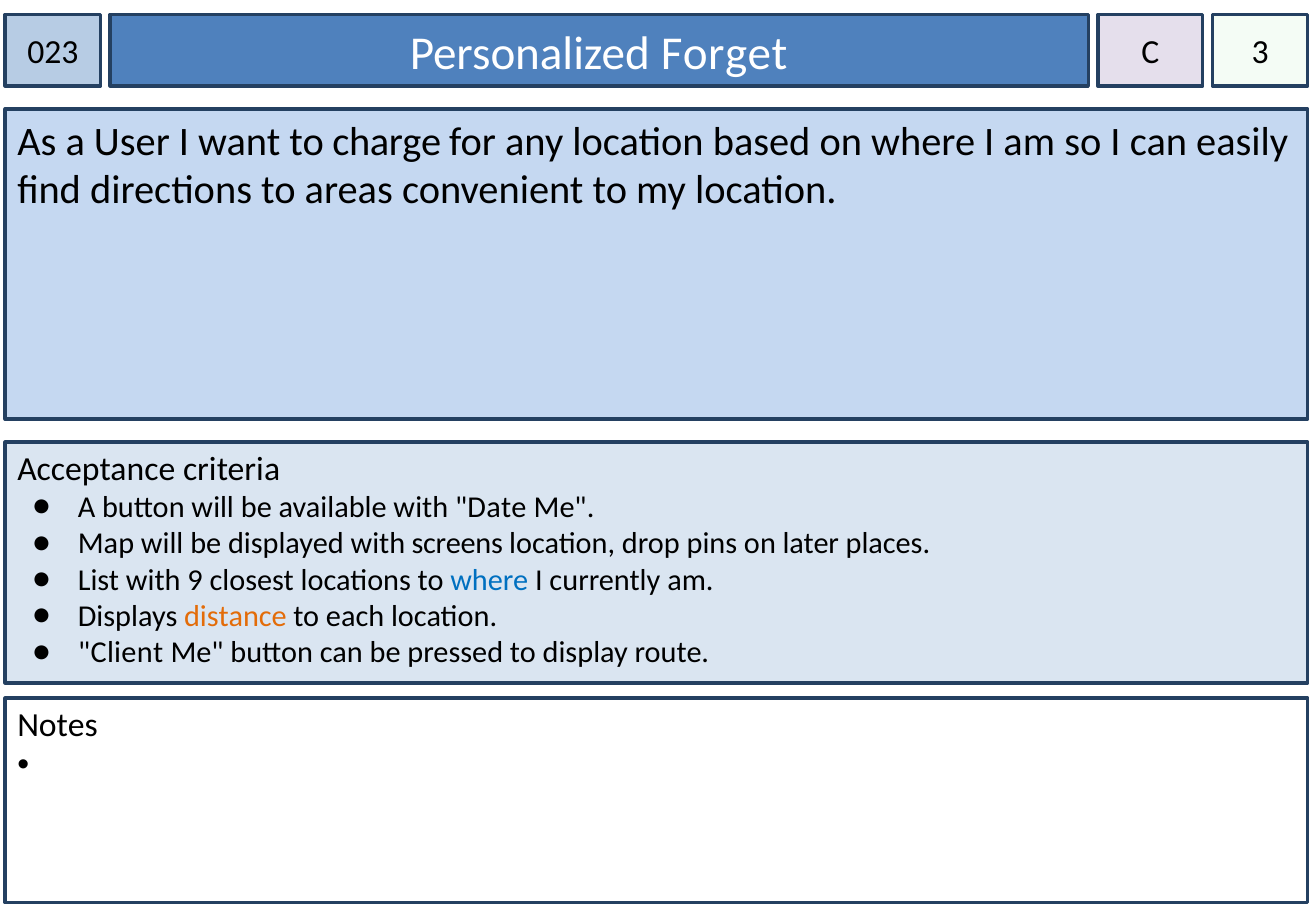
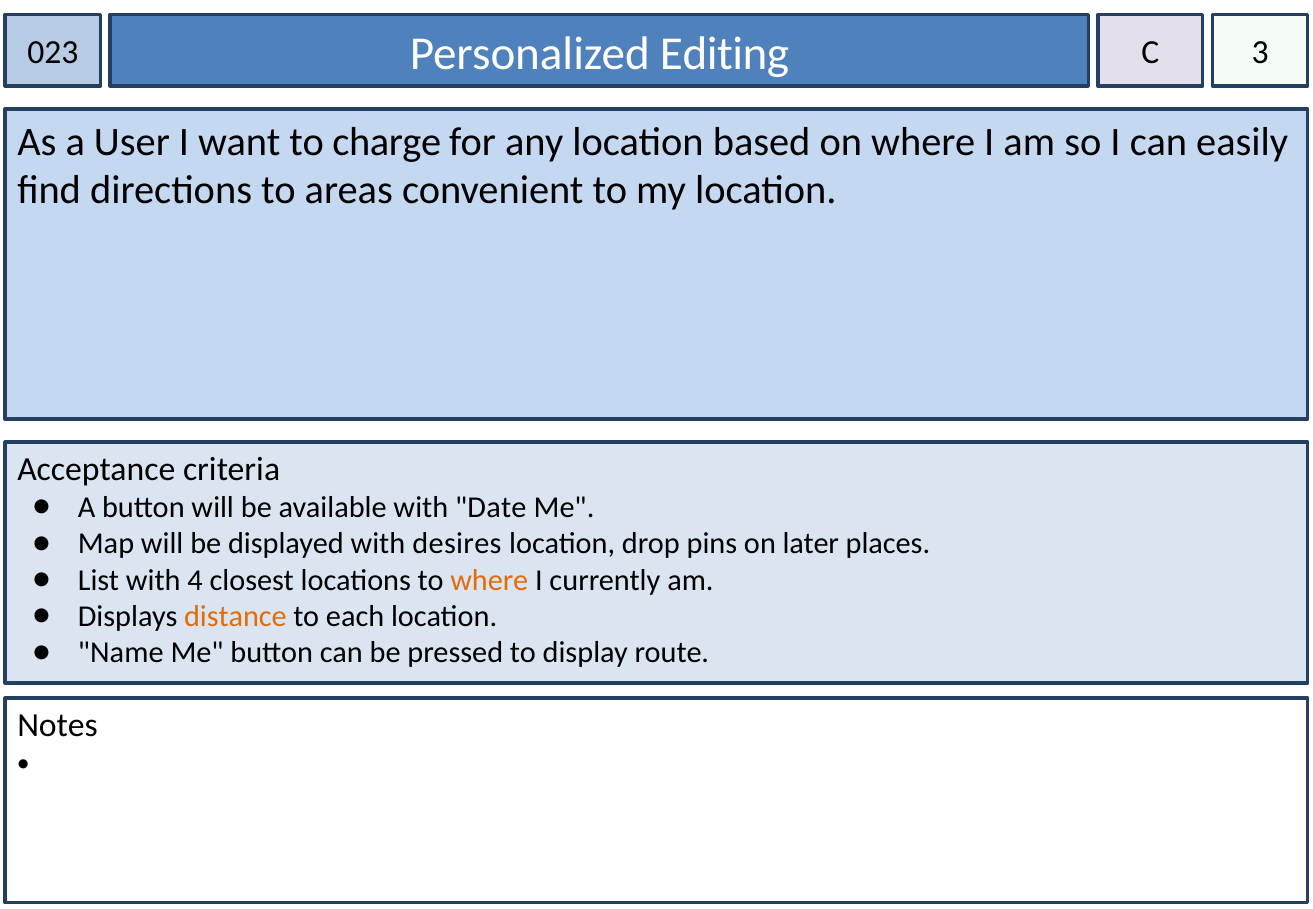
Forget: Forget -> Editing (725, 54)
screens: screens -> desires (457, 544)
9: 9 -> 4 (195, 580)
where colour: blue -> orange (489, 580)
Client: Client -> Name (121, 653)
